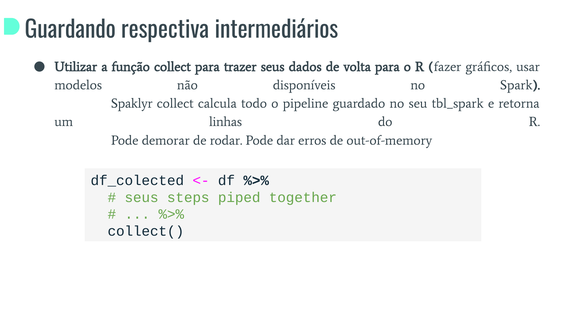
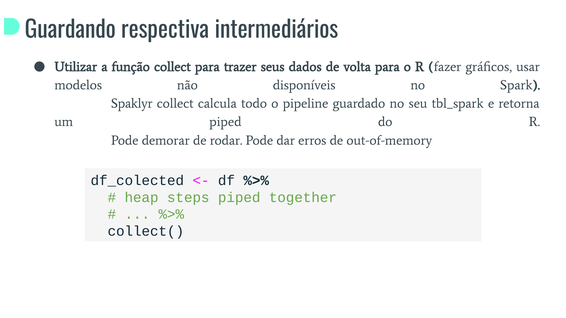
um linhas: linhas -> piped (225, 122)
seus: seus -> heap (142, 198)
